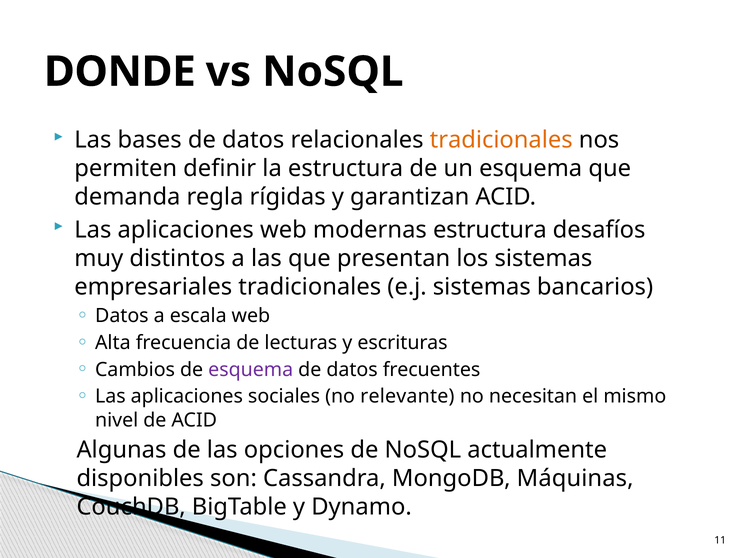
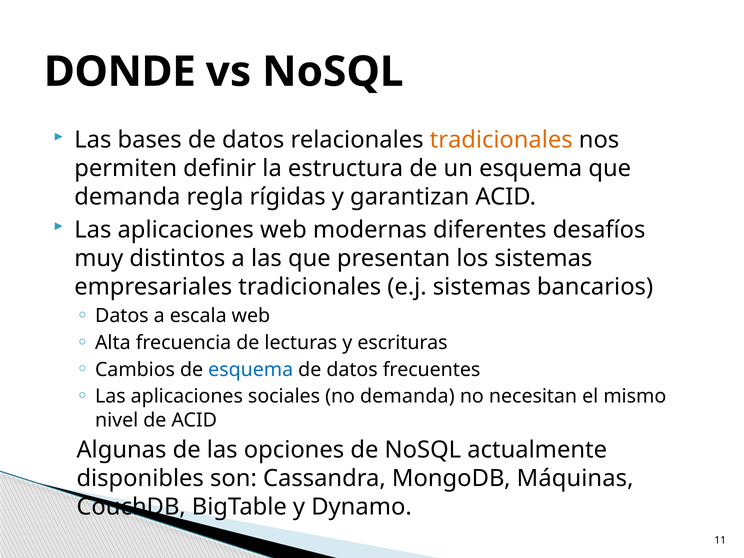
modernas estructura: estructura -> diferentes (490, 230)
esquema colour: purple -> blue (251, 370)
no relevante: relevante -> demanda (407, 396)
